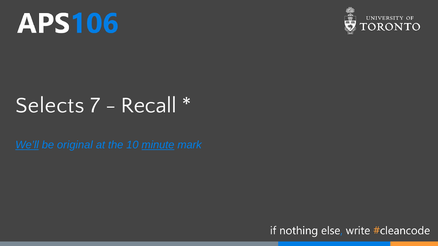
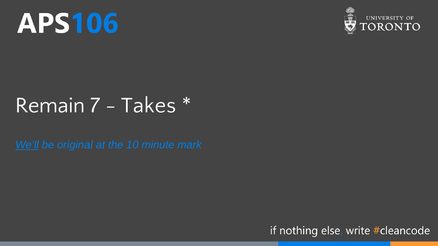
Selects: Selects -> Remain (50, 105)
Recall: Recall -> Takes (149, 105)
minute underline: present -> none (158, 145)
